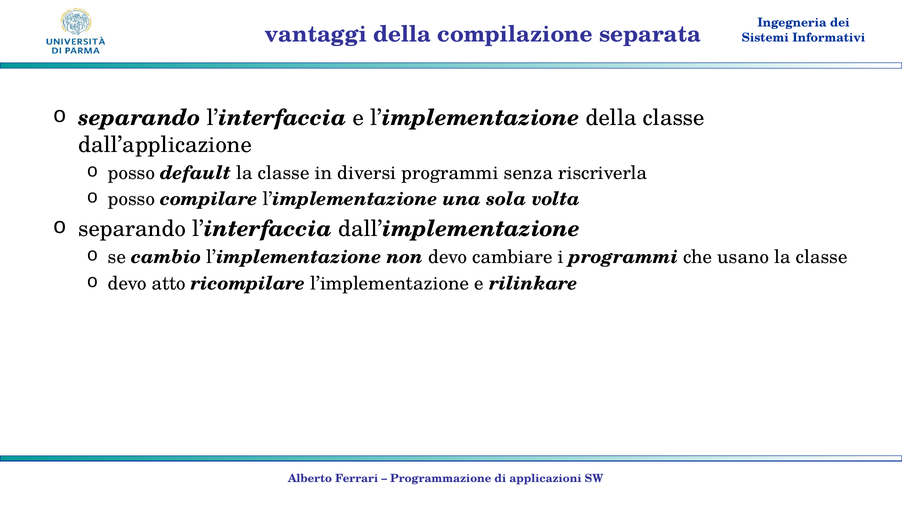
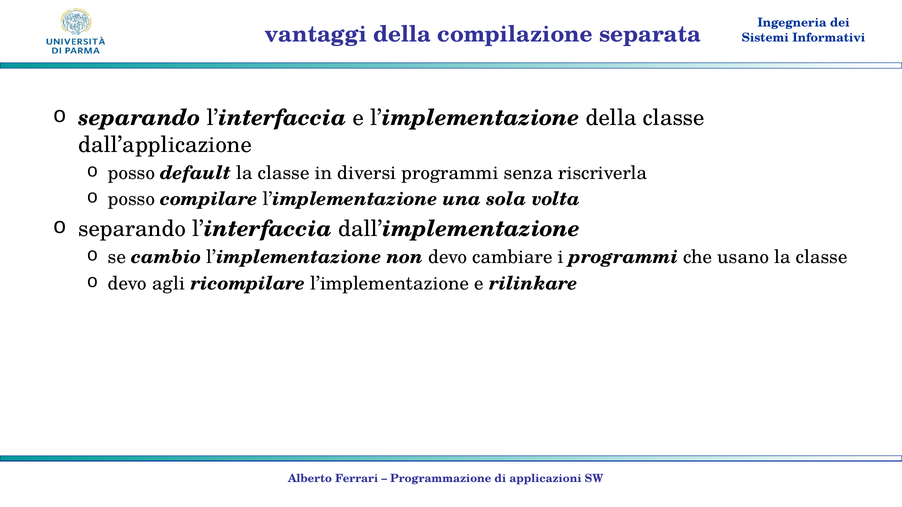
atto: atto -> agli (169, 284)
